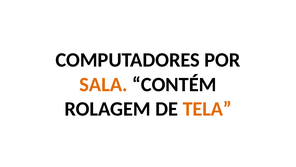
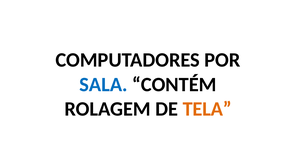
SALA colour: orange -> blue (103, 84)
